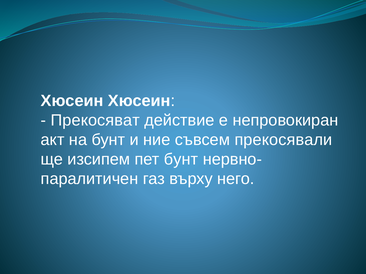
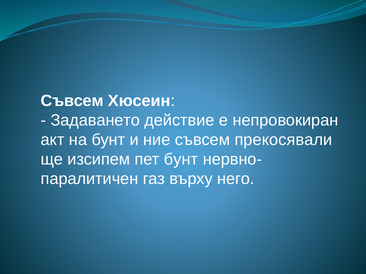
Хюсеин: Хюсеин -> Съвсем (72, 101)
Прекосяват: Прекосяват -> Задаването (95, 121)
